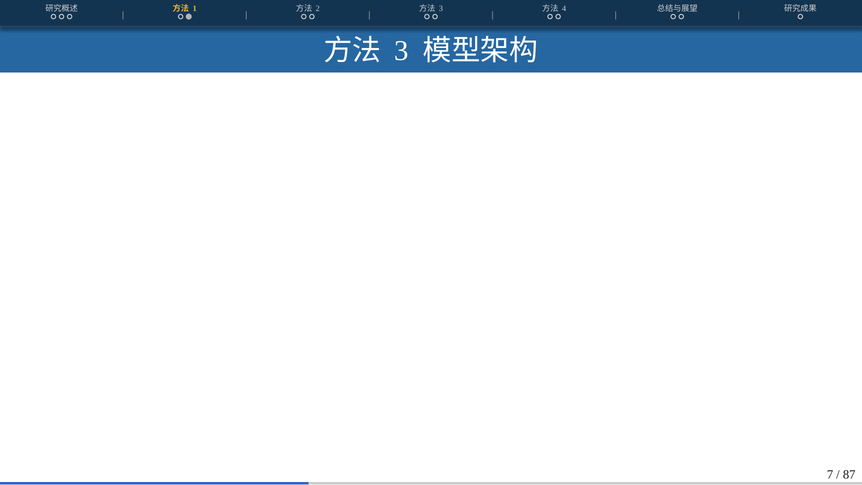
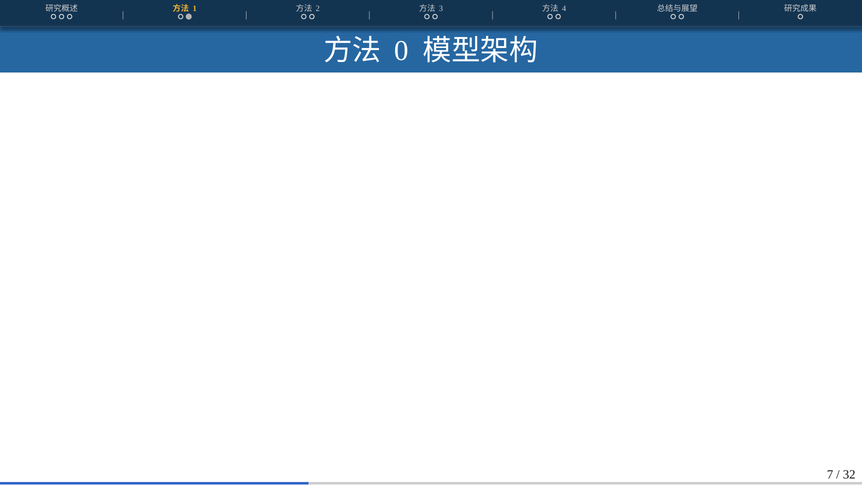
3: 3 -> 0 (402, 51)
87: 87 -> 32 (849, 474)
